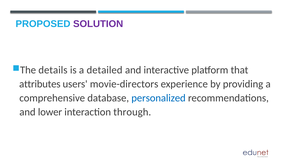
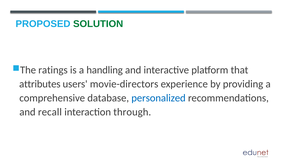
SOLUTION colour: purple -> green (98, 24)
details: details -> ratings (53, 70)
detailed: detailed -> handling (105, 70)
lower: lower -> recall (50, 112)
